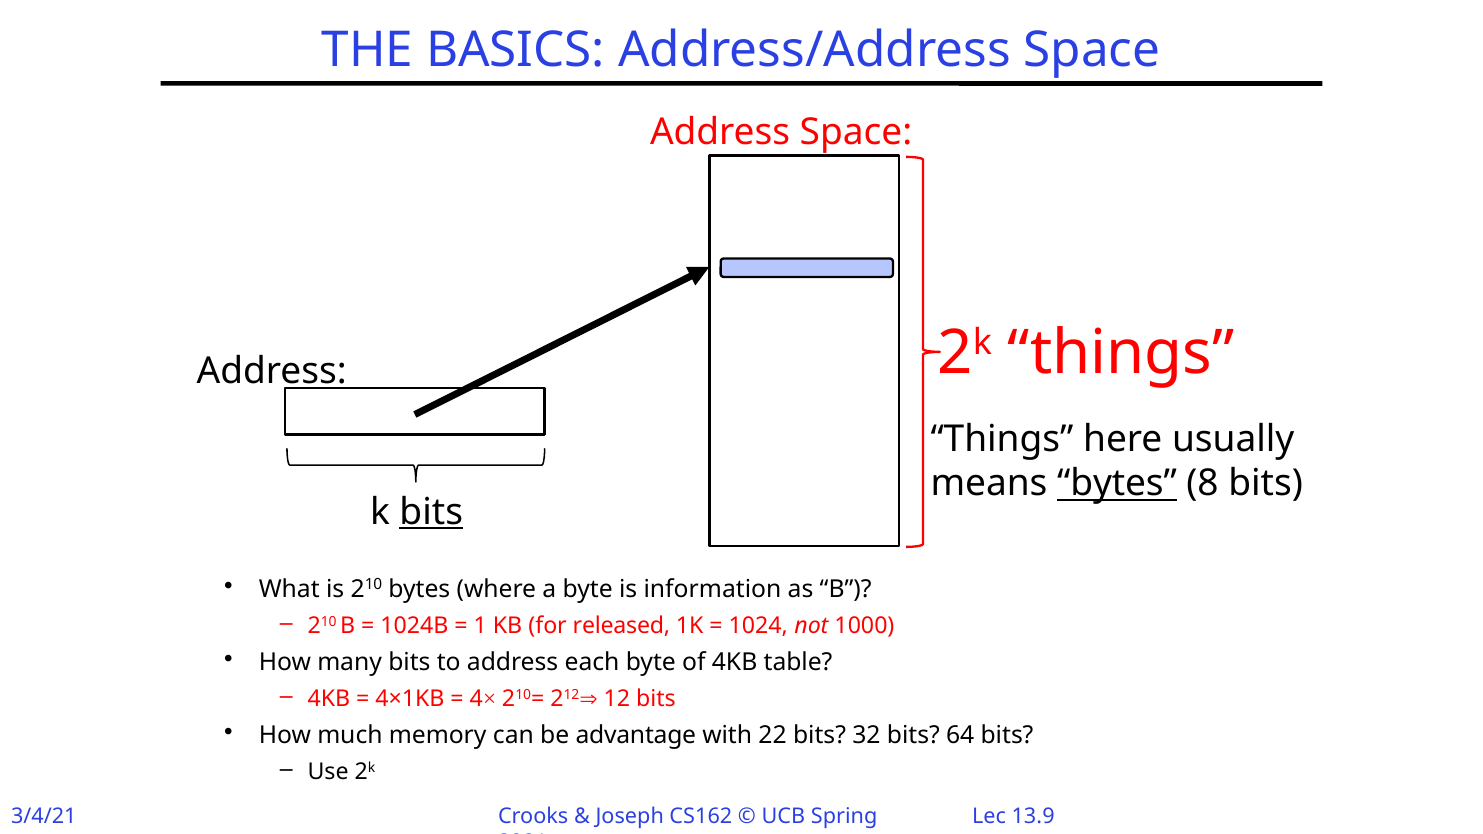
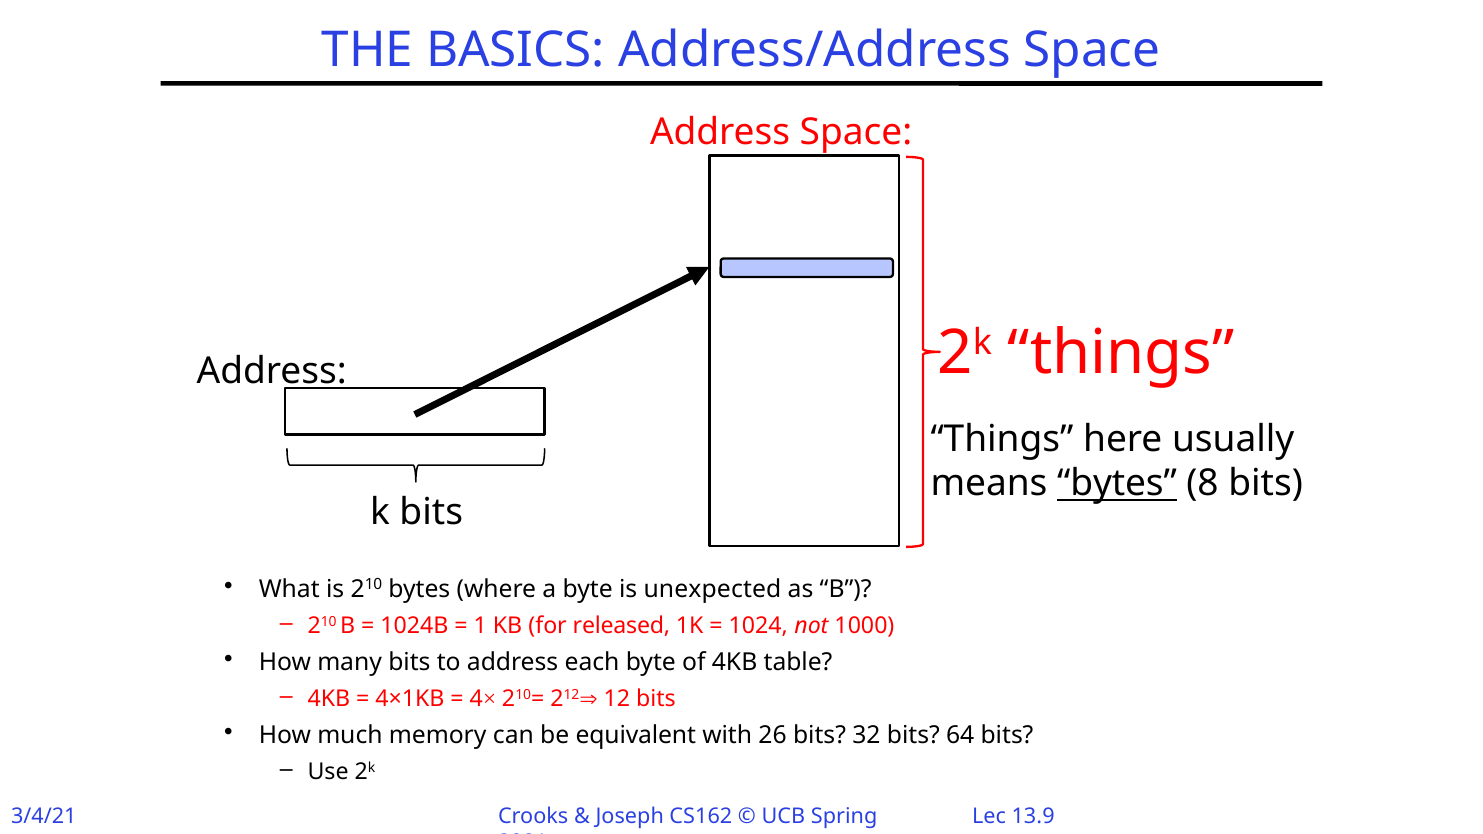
bits underline: present -> none (431, 512)
information: information -> unexpected (712, 590)
advantage: advantage -> equivalent (636, 736)
22: 22 -> 26 (773, 736)
